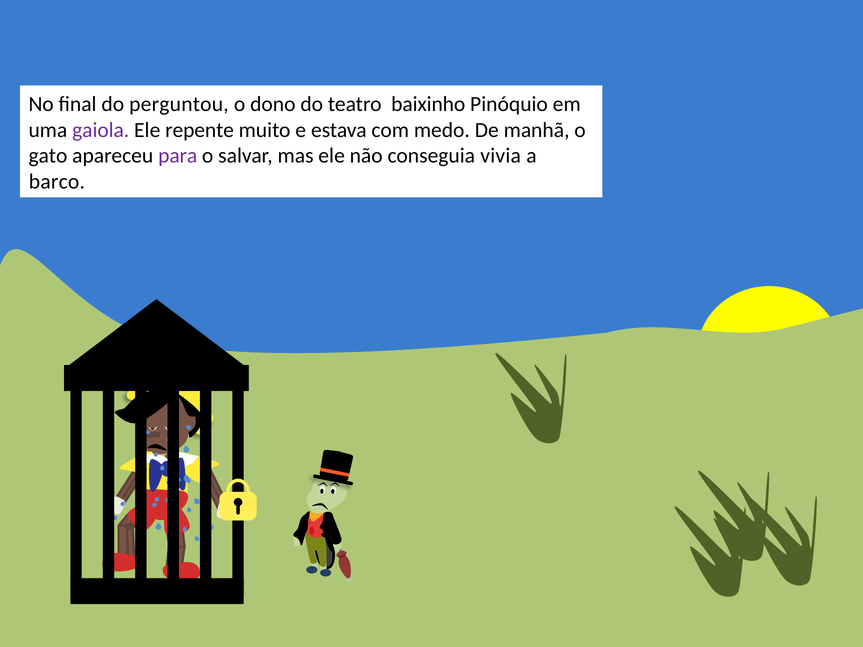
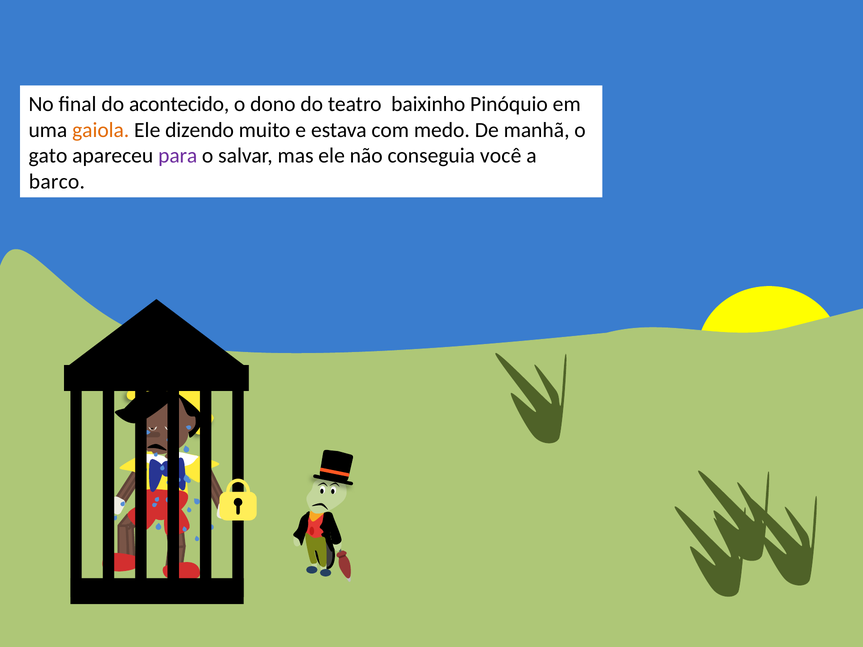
perguntou: perguntou -> acontecido (179, 104)
gaiola colour: purple -> orange (101, 130)
repente: repente -> dizendo (200, 130)
vivia: vivia -> você (501, 156)
